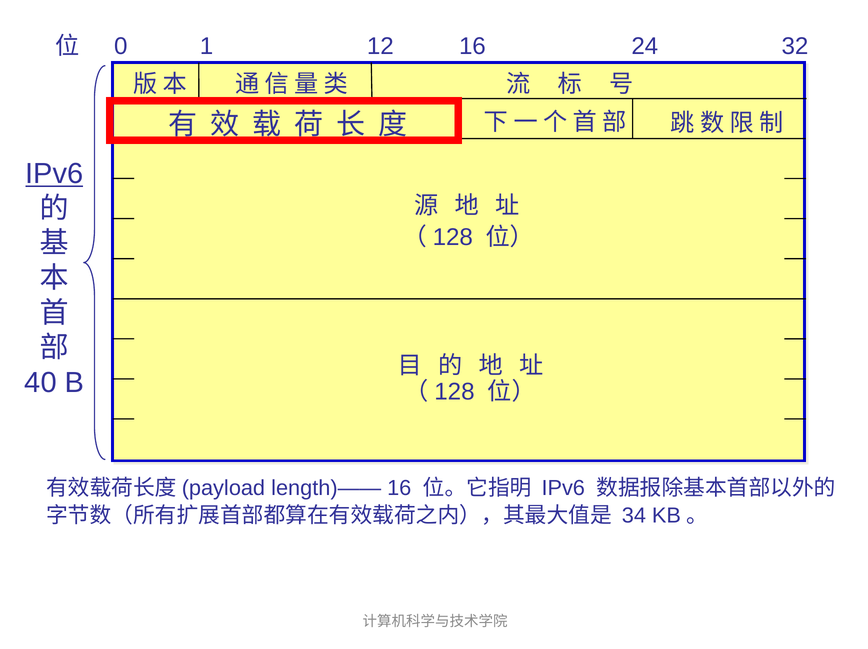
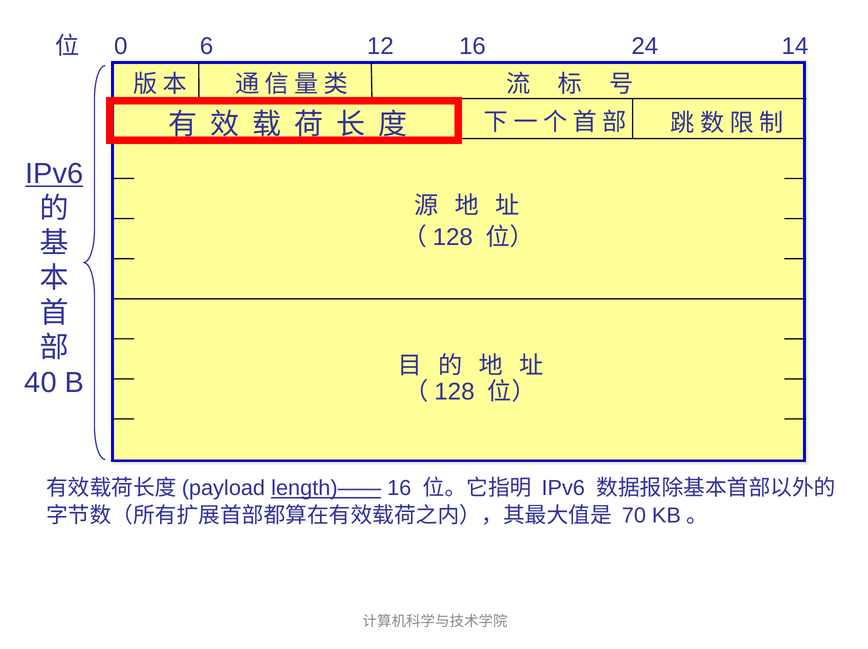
1: 1 -> 6 (207, 46)
32: 32 -> 14 (795, 46)
length)—— underline: none -> present (326, 488)
34: 34 -> 70 (634, 516)
